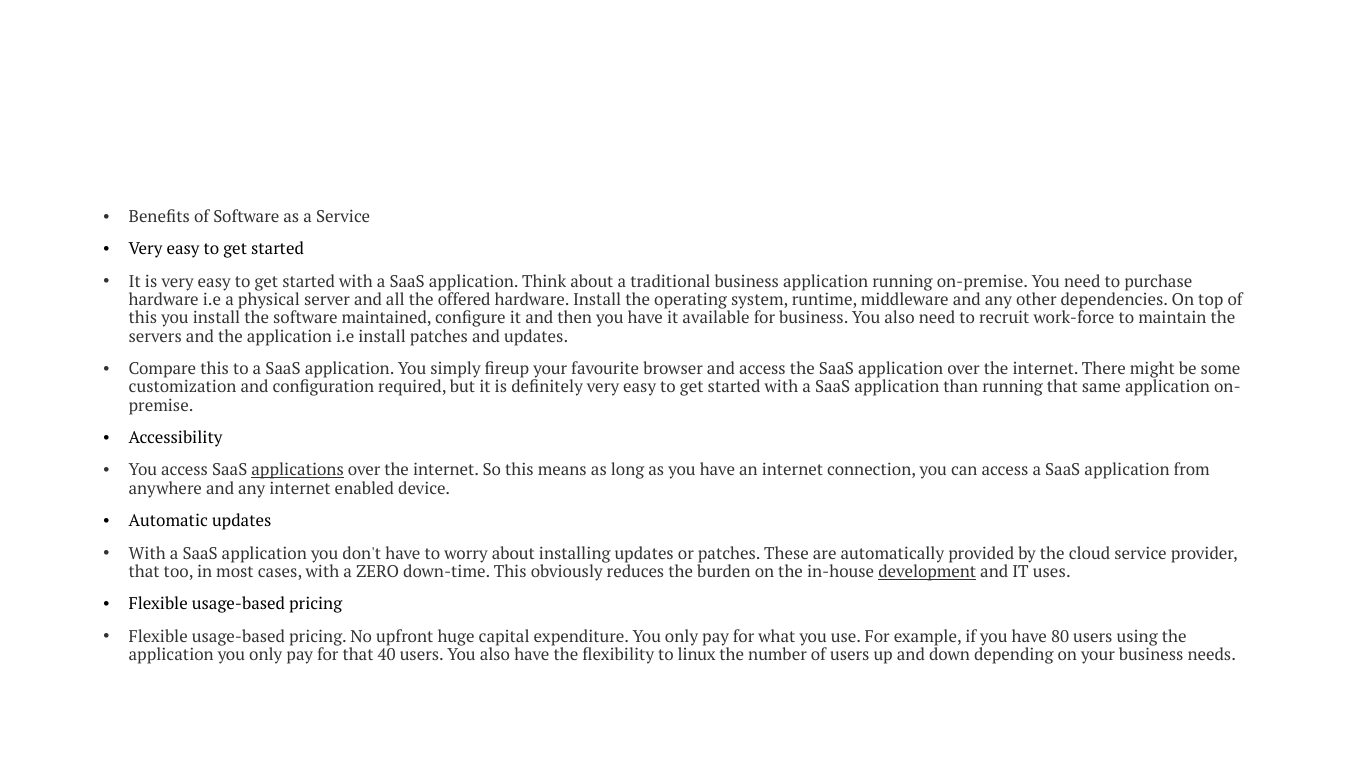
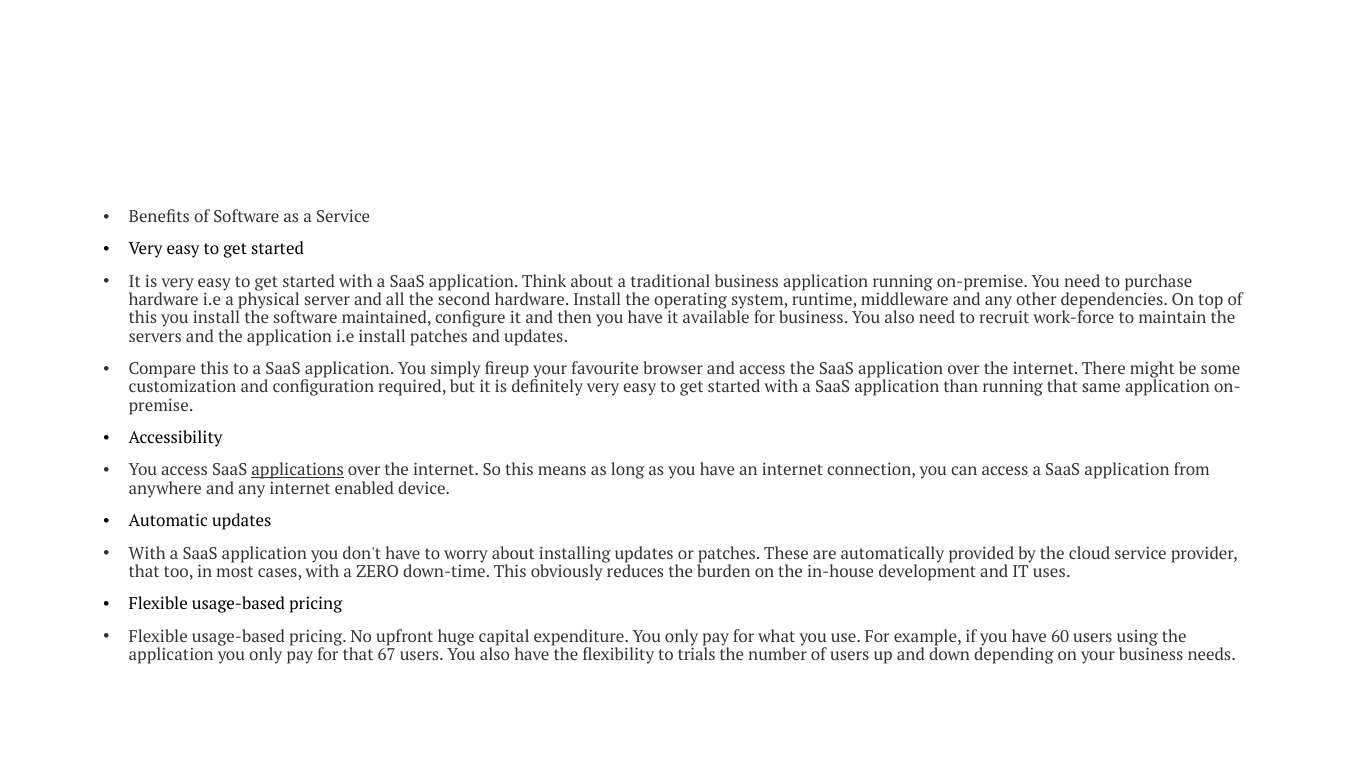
offered: offered -> second (464, 300)
development underline: present -> none (927, 572)
80: 80 -> 60 (1060, 637)
40: 40 -> 67 (387, 655)
linux: linux -> trials (697, 655)
